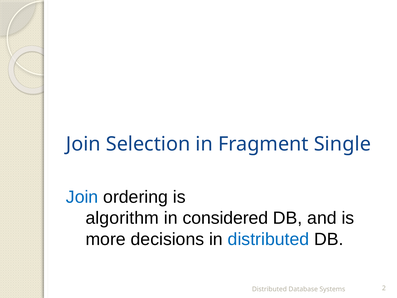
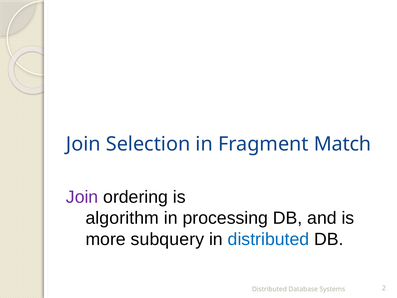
Single: Single -> Match (342, 144)
Join colour: blue -> purple (82, 197)
considered: considered -> processing (225, 218)
decisions: decisions -> subquery (167, 239)
